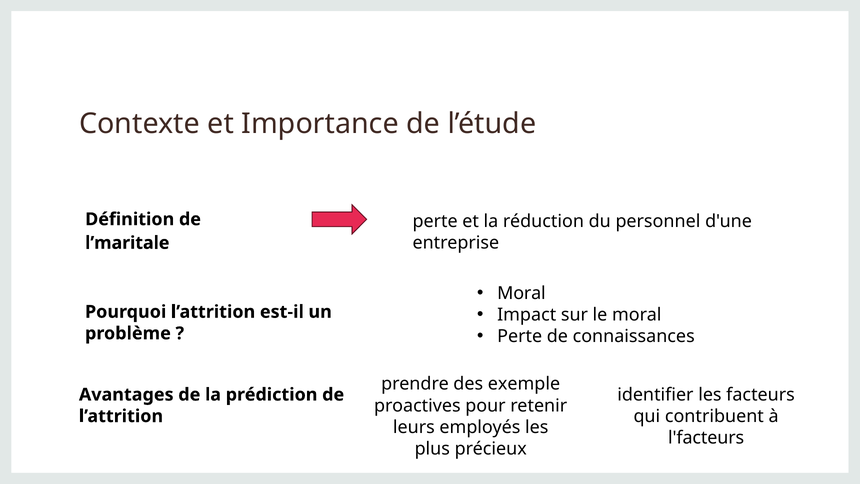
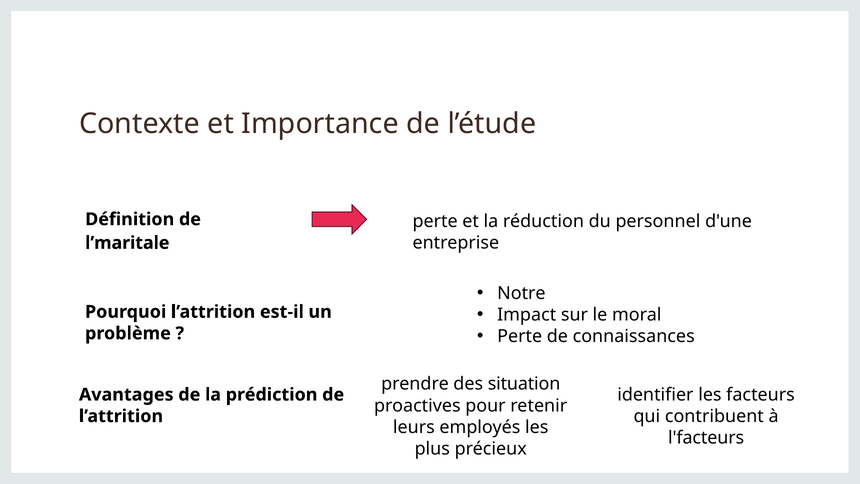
Moral: Moral -> Notre (521, 293)
exemple: exemple -> situation (524, 384)
